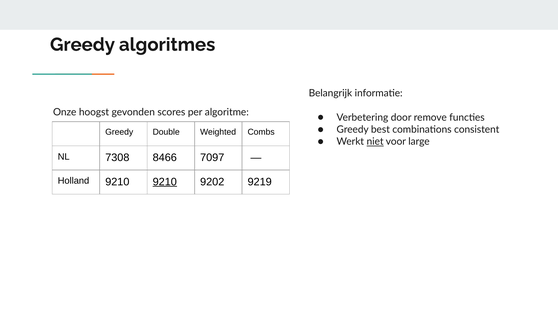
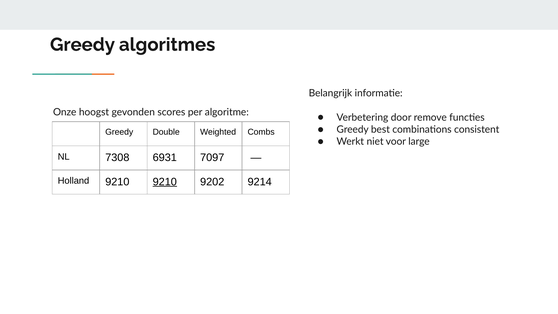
niet underline: present -> none (375, 142)
8466: 8466 -> 6931 (165, 158)
9219: 9219 -> 9214 (260, 182)
